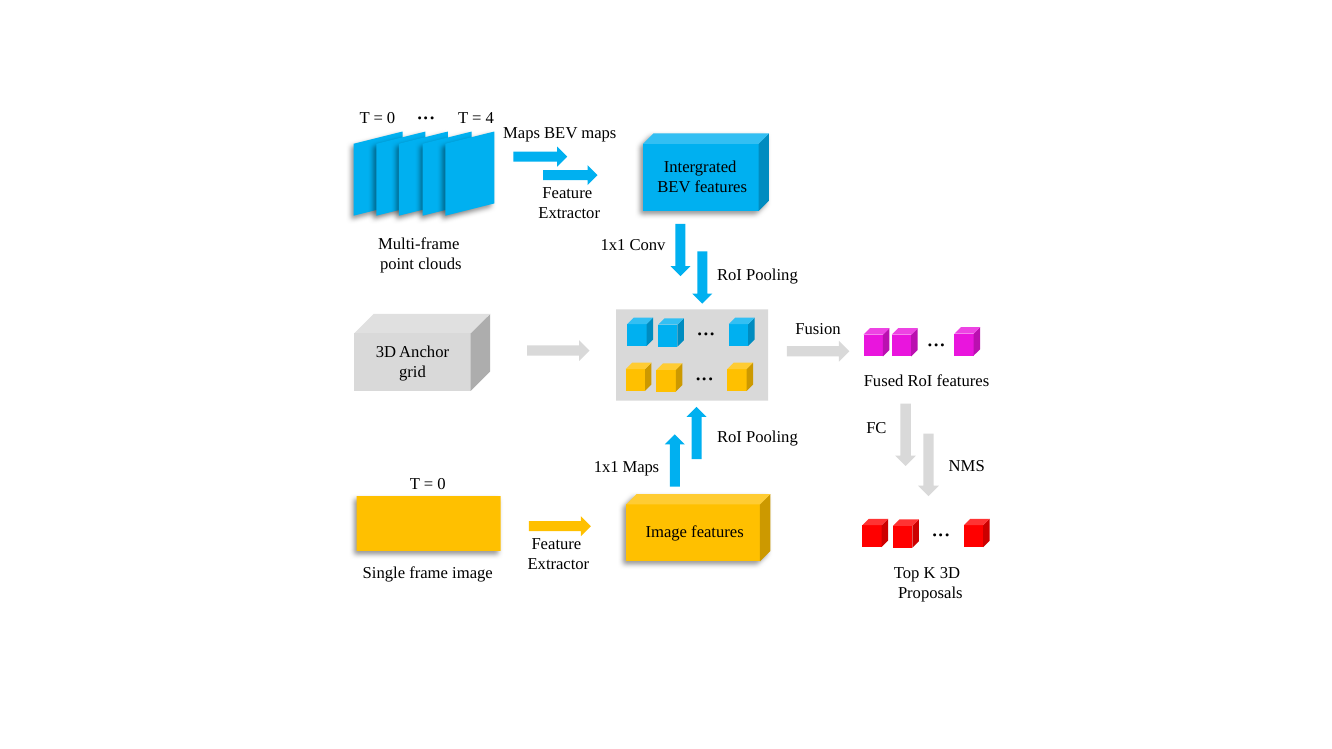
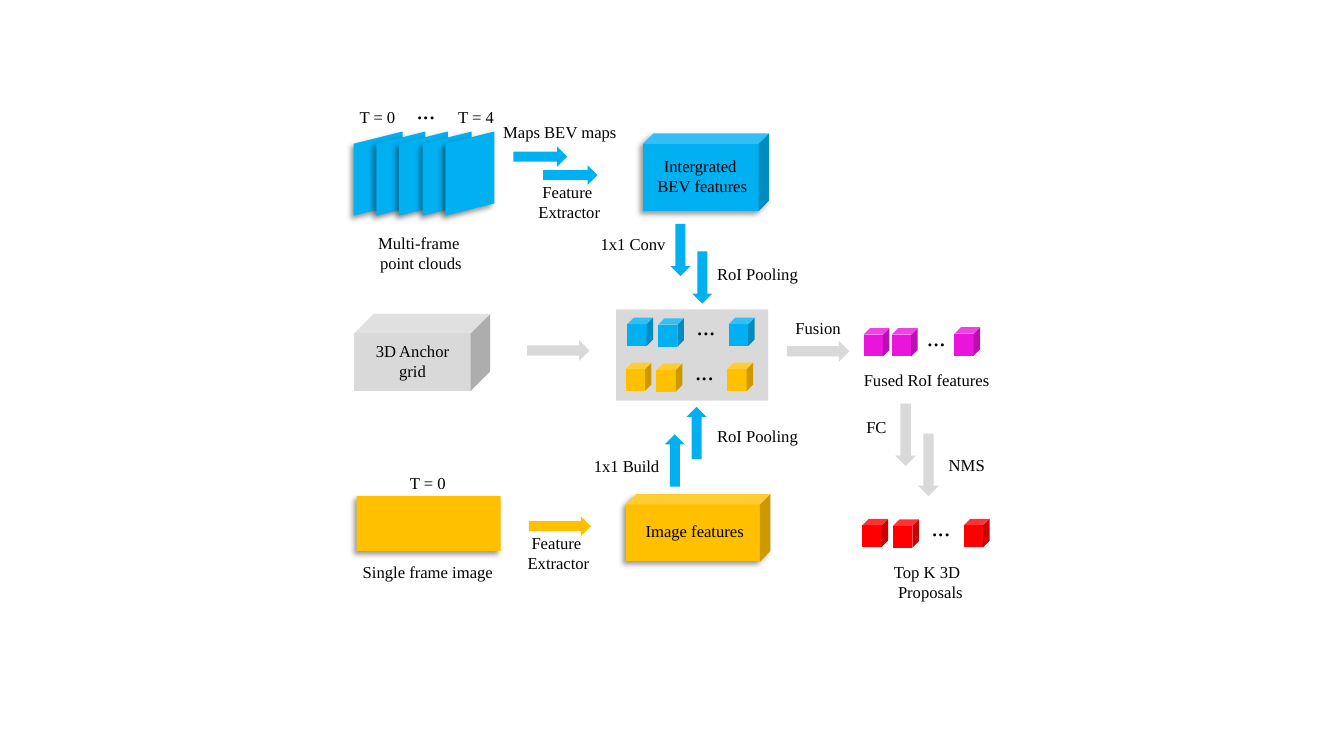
1x1 Maps: Maps -> Build (641, 468)
